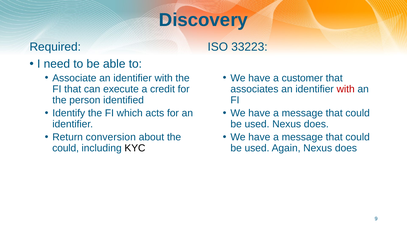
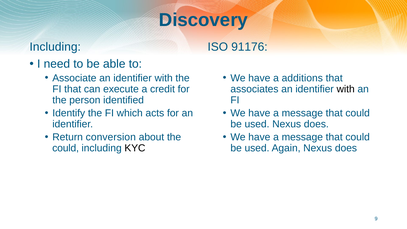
Required: Required -> Including (55, 47)
33223: 33223 -> 91176 (249, 47)
customer: customer -> additions (302, 78)
with colour: red -> black (346, 89)
